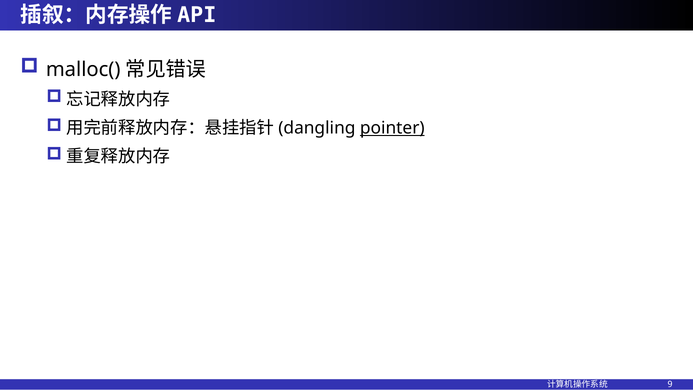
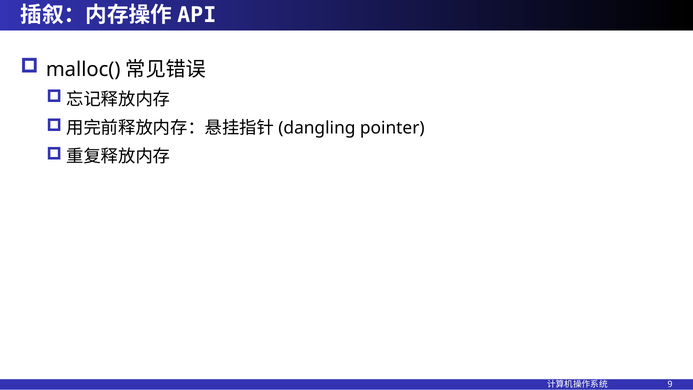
pointer underline: present -> none (392, 128)
